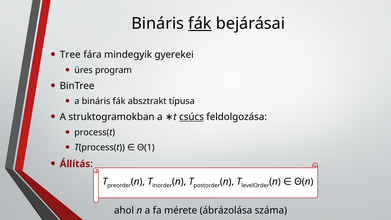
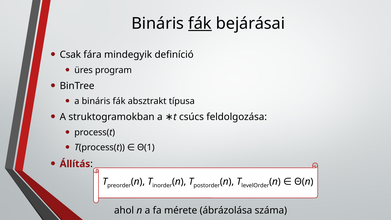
Tree: Tree -> Csak (70, 55)
gyerekei: gyerekei -> definíció (174, 55)
csúcs underline: present -> none (191, 117)
